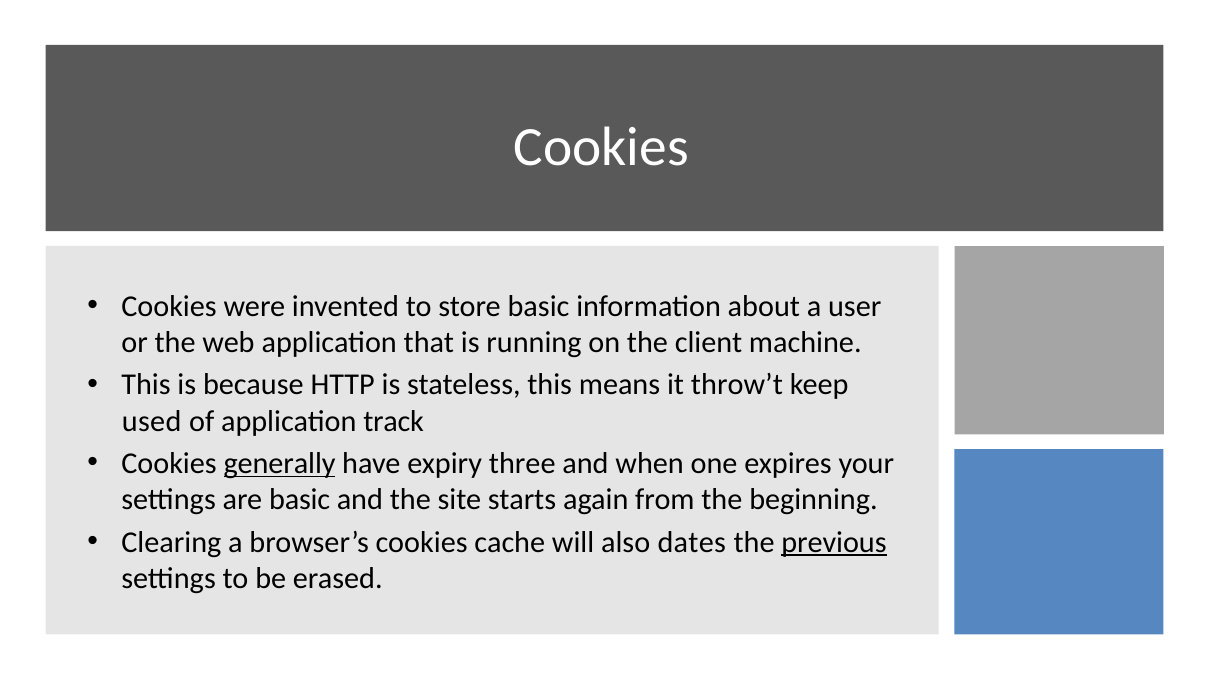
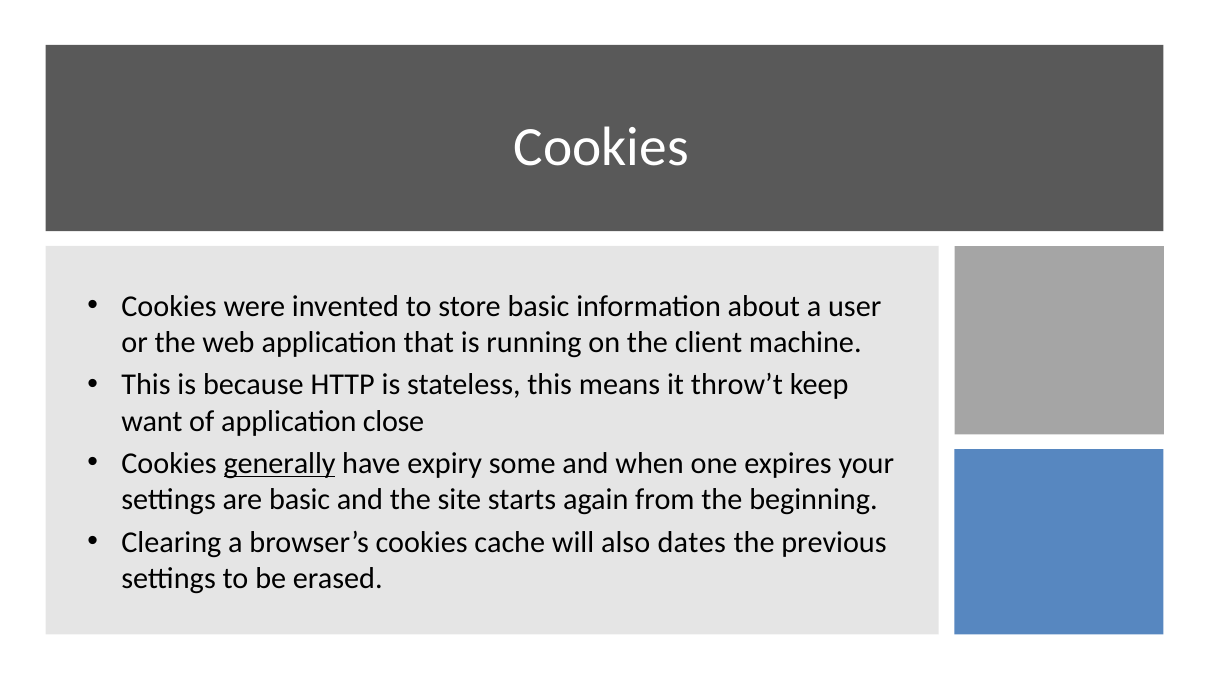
used: used -> want (152, 421)
track: track -> close (394, 421)
three: three -> some (522, 464)
previous underline: present -> none (834, 542)
